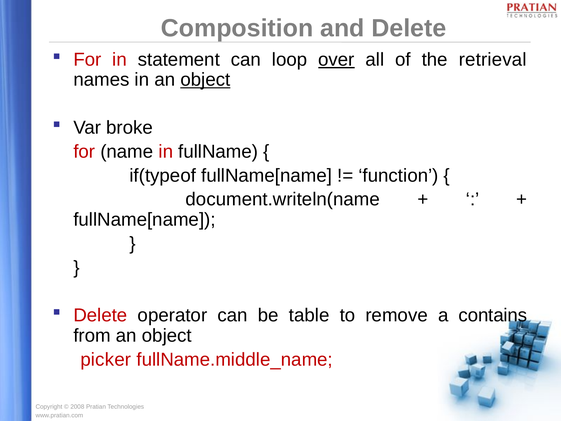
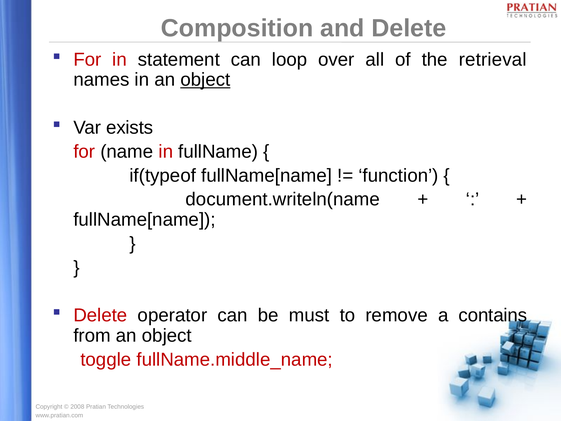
over underline: present -> none (336, 60)
broke: broke -> exists (130, 128)
table: table -> must (309, 315)
picker: picker -> toggle (106, 359)
